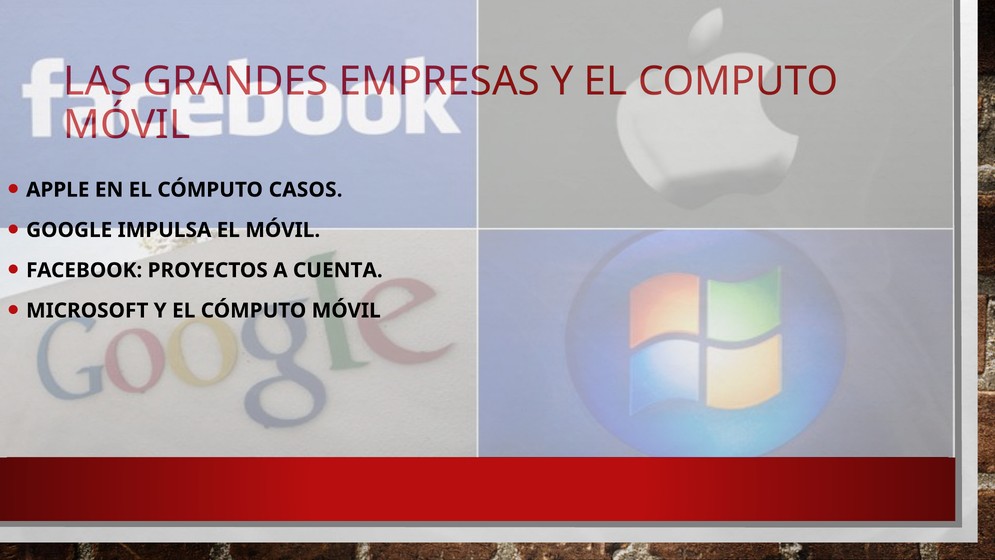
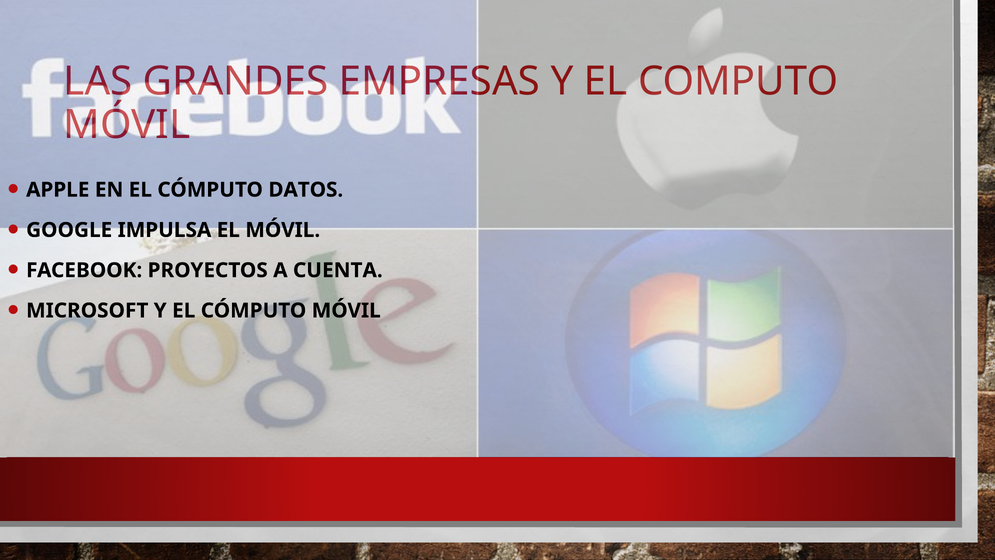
CASOS: CASOS -> DATOS (306, 190)
